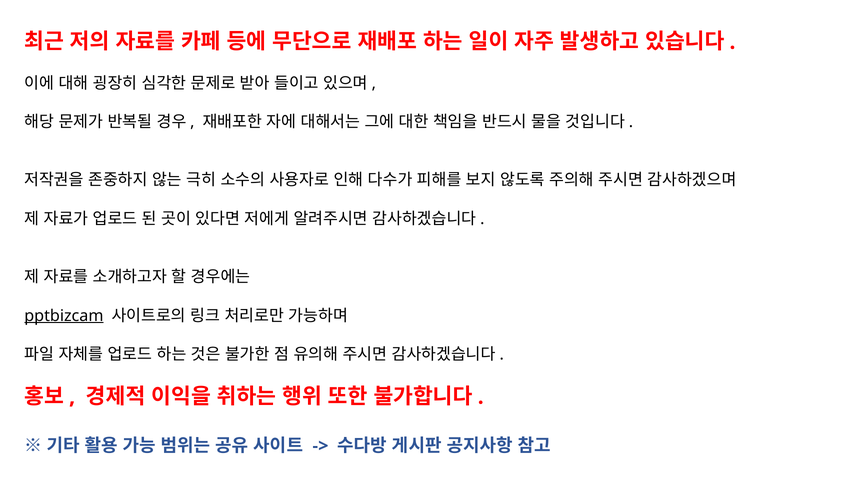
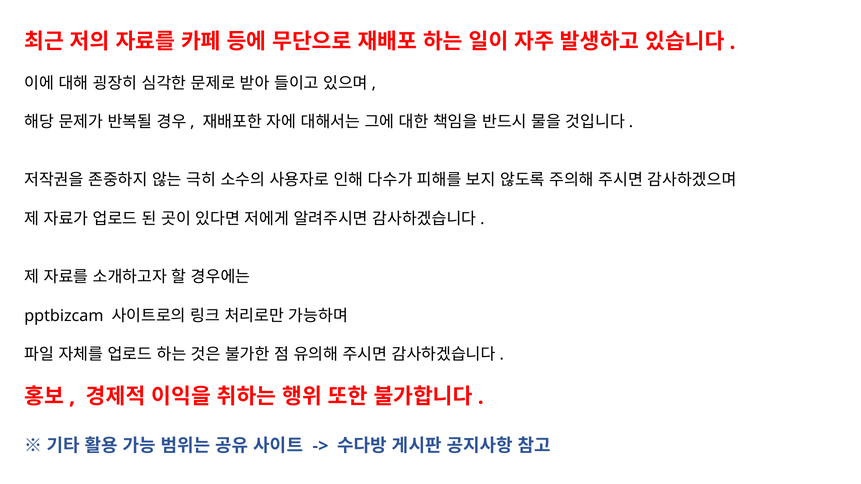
pptbizcam underline: present -> none (64, 316)
